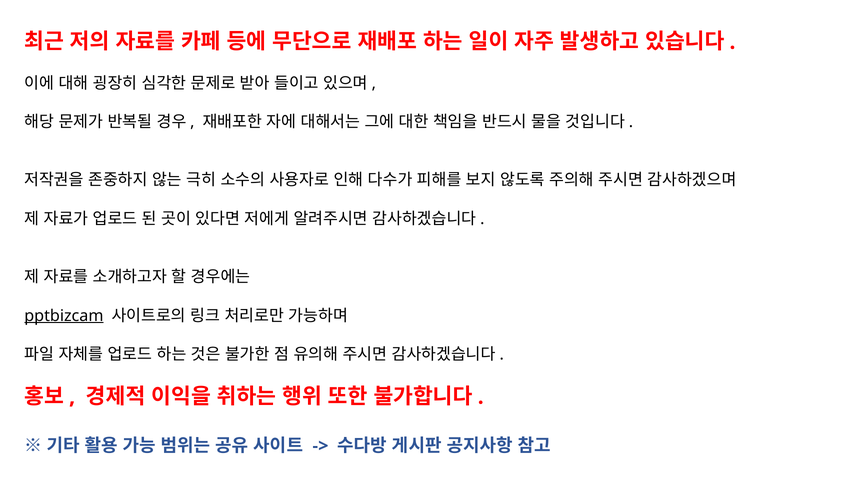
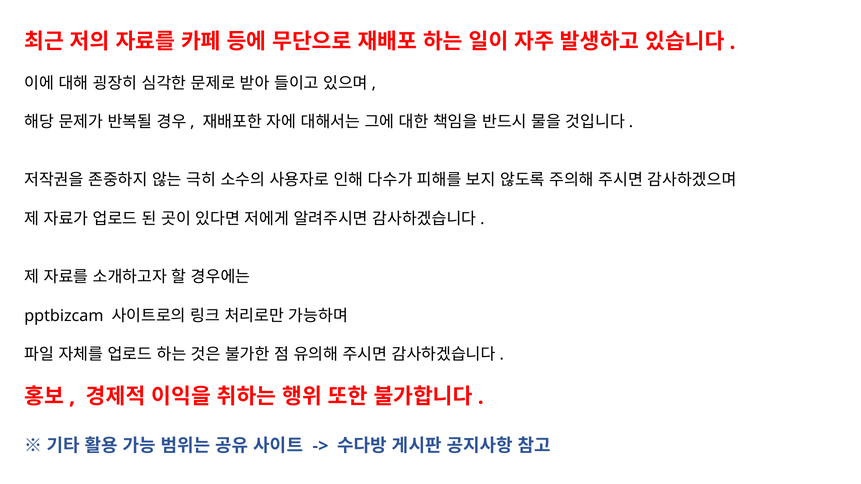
pptbizcam underline: present -> none (64, 316)
